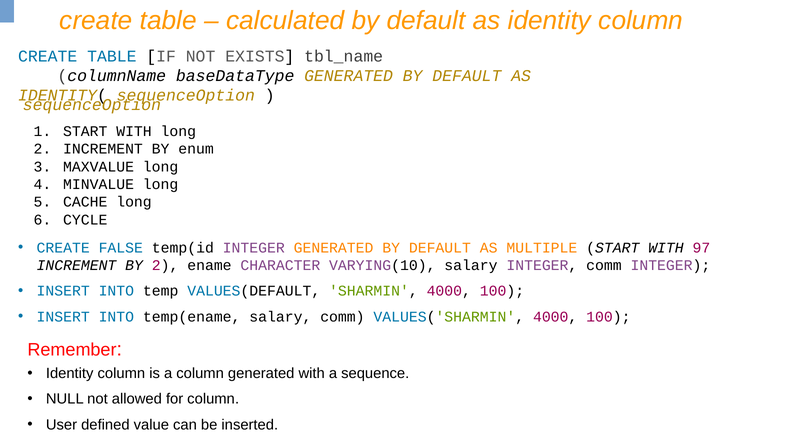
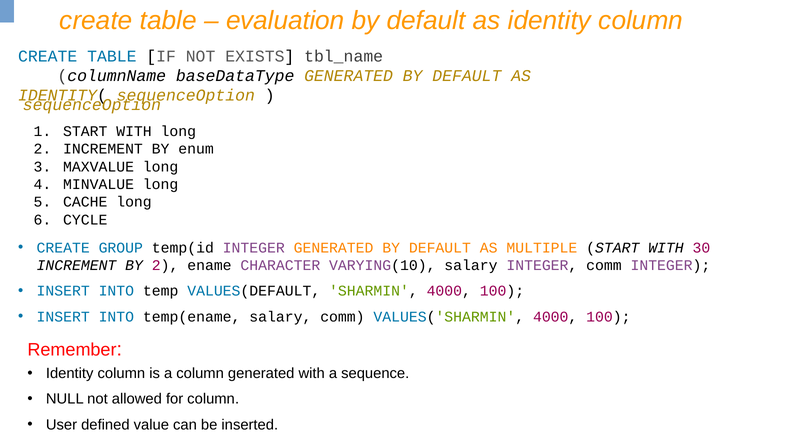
calculated: calculated -> evaluation (285, 21)
FALSE: FALSE -> GROUP (121, 248)
97: 97 -> 30 (701, 248)
